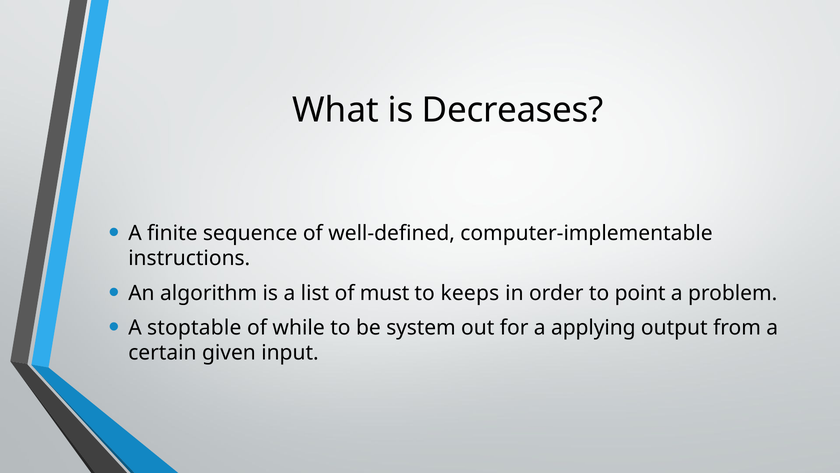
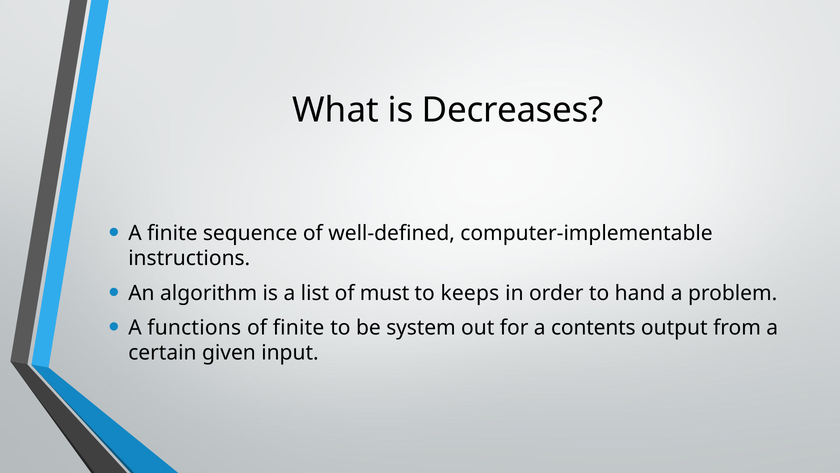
point: point -> hand (640, 293)
stoptable: stoptable -> functions (194, 327)
of while: while -> finite (299, 327)
applying: applying -> contents (593, 327)
